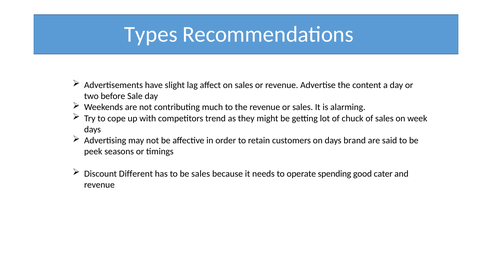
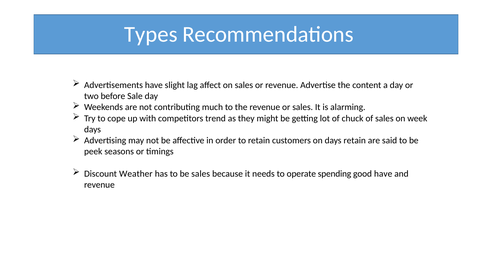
days brand: brand -> retain (355, 140)
Different: Different -> Weather (136, 174)
good cater: cater -> have (383, 174)
